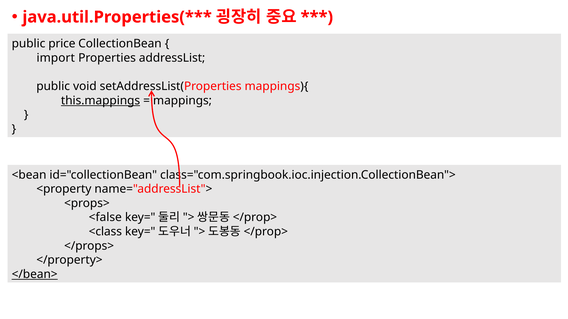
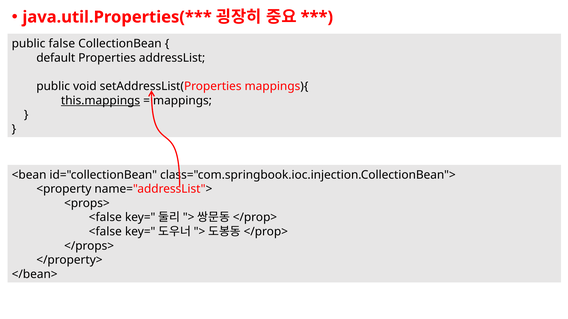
price: price -> false (62, 44)
import: import -> default (56, 58)
<class: <class -> <false (105, 232)
</bean> underline: present -> none (35, 275)
